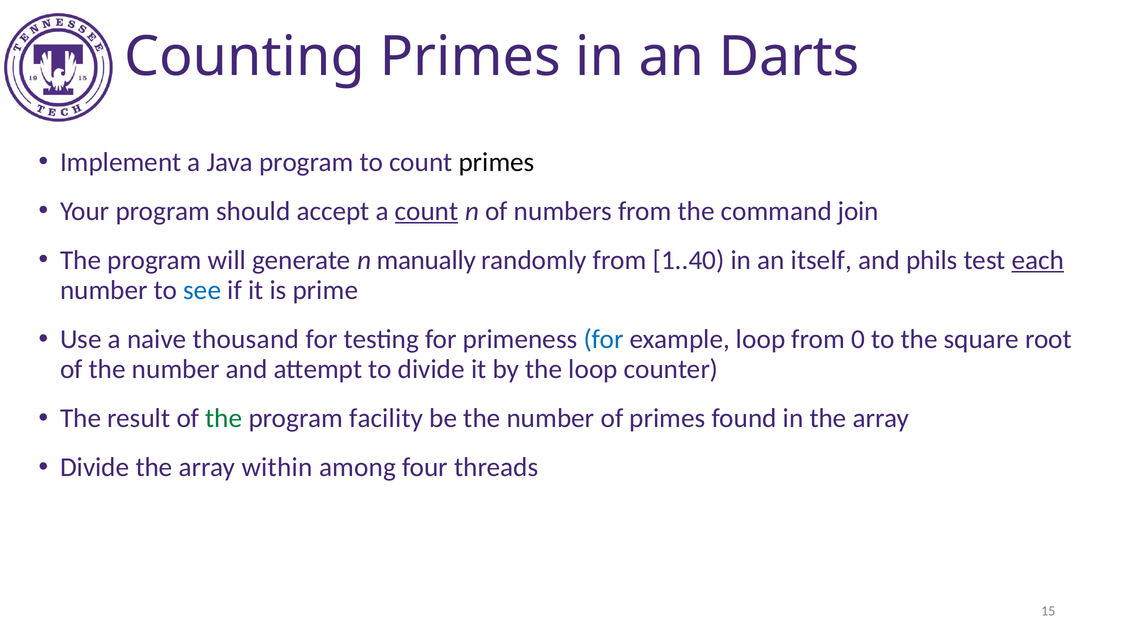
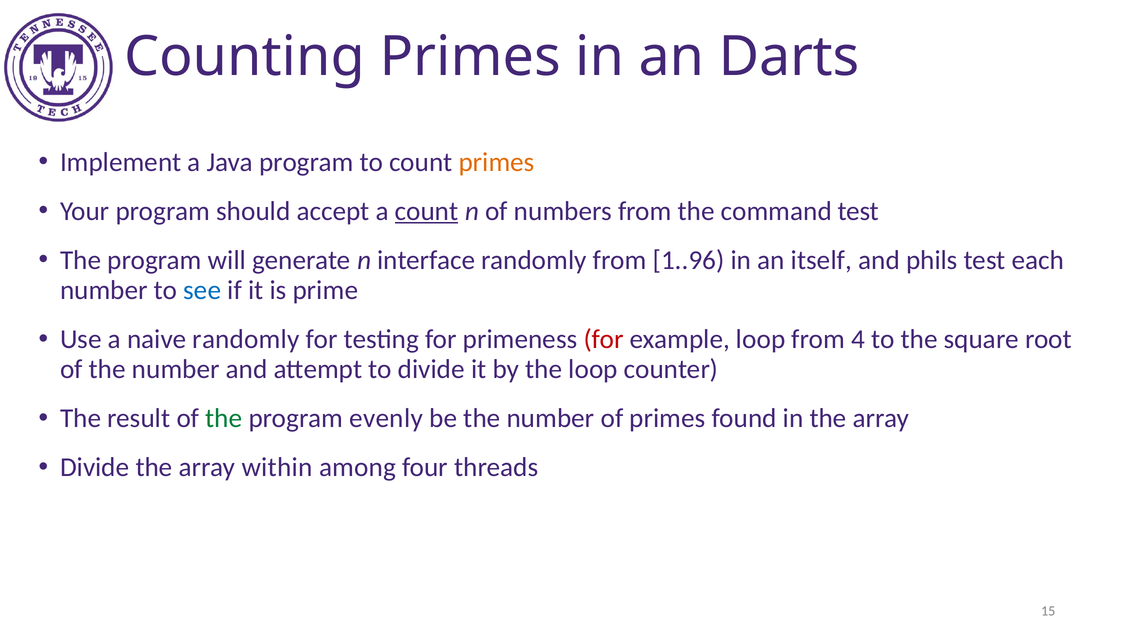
primes colour: black -> orange (497, 162)
command join: join -> test (858, 211)
manually: manually -> interface (426, 260)
1..40: 1..40 -> 1..96 (689, 260)
each underline: present -> none (1038, 260)
naive thousand: thousand -> randomly (246, 339)
for colour: blue -> red (604, 339)
0: 0 -> 4 (858, 339)
facility: facility -> evenly (386, 419)
